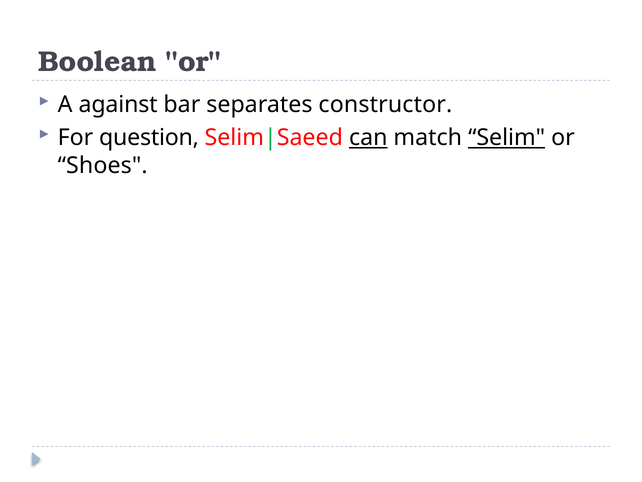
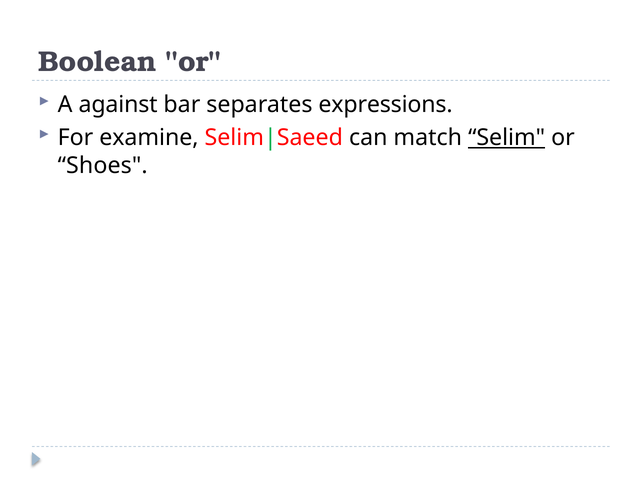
constructor: constructor -> expressions (386, 104)
question: question -> examine (149, 137)
can underline: present -> none (368, 137)
